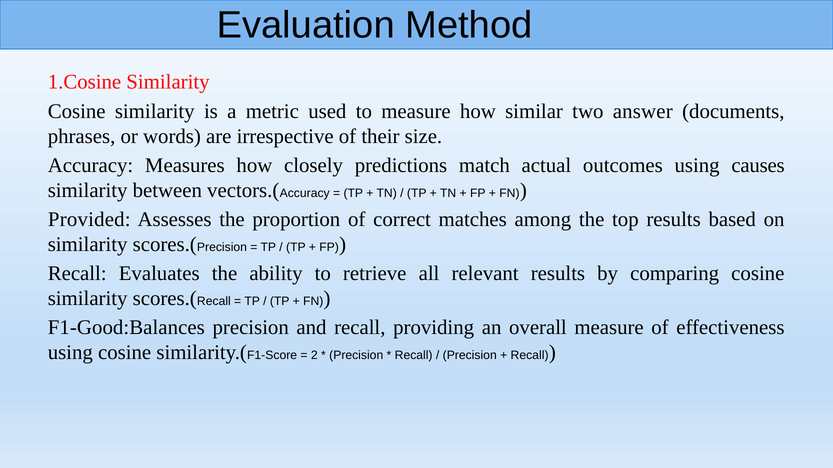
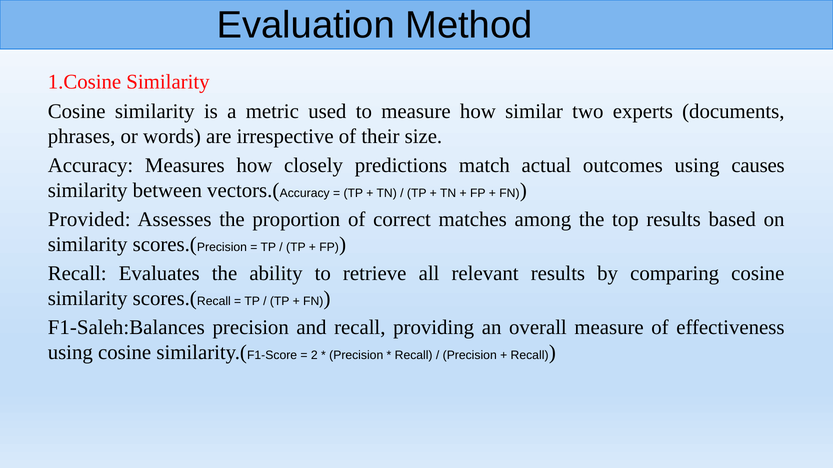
answer: answer -> experts (643, 111)
F1-Good:Balances: F1-Good:Balances -> F1-Saleh:Balances (126, 328)
